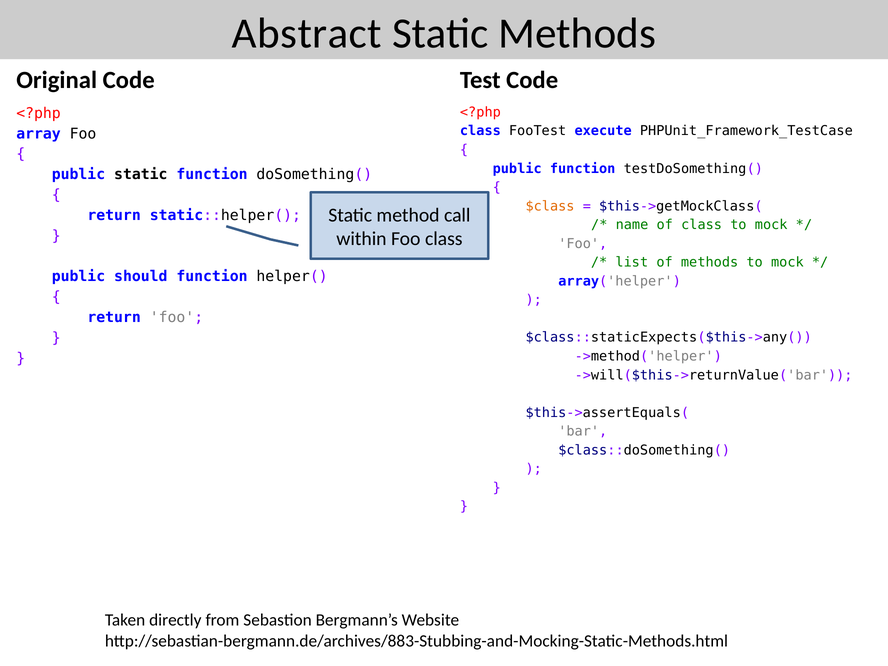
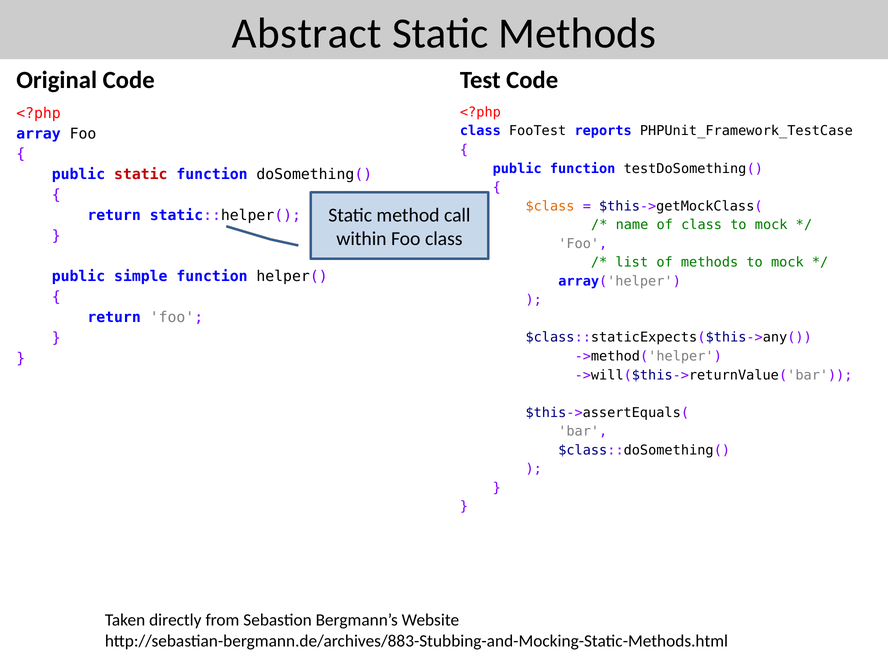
execute: execute -> reports (603, 131)
static colour: black -> red (141, 174)
should: should -> simple (141, 277)
